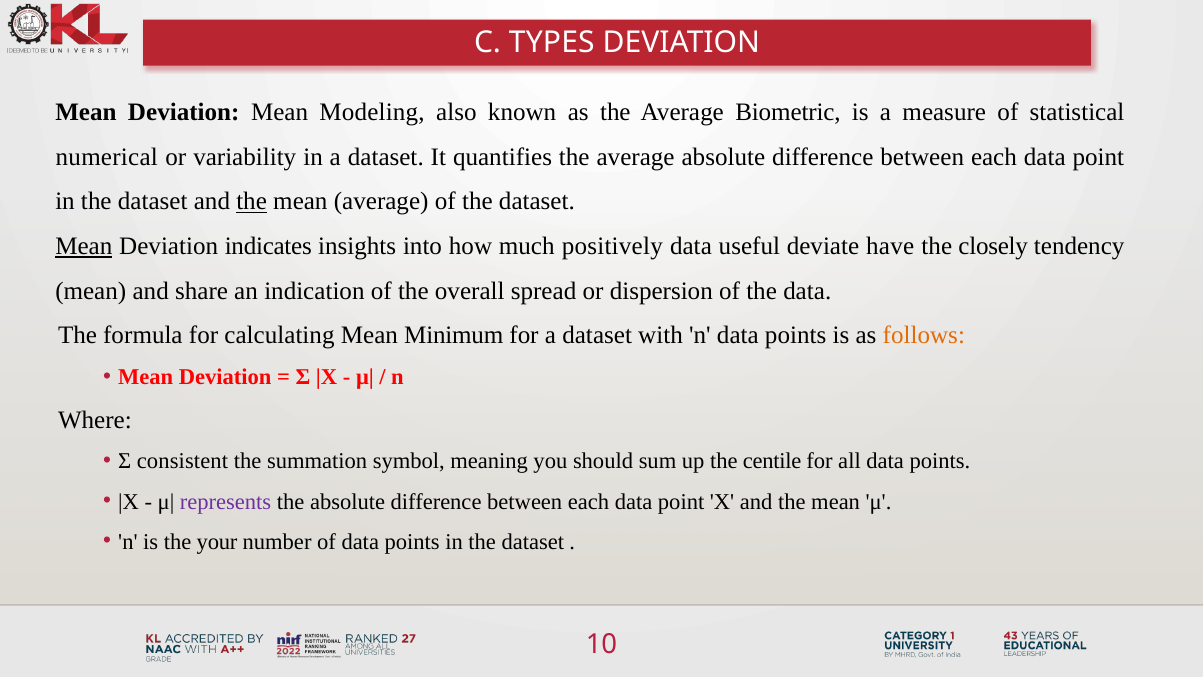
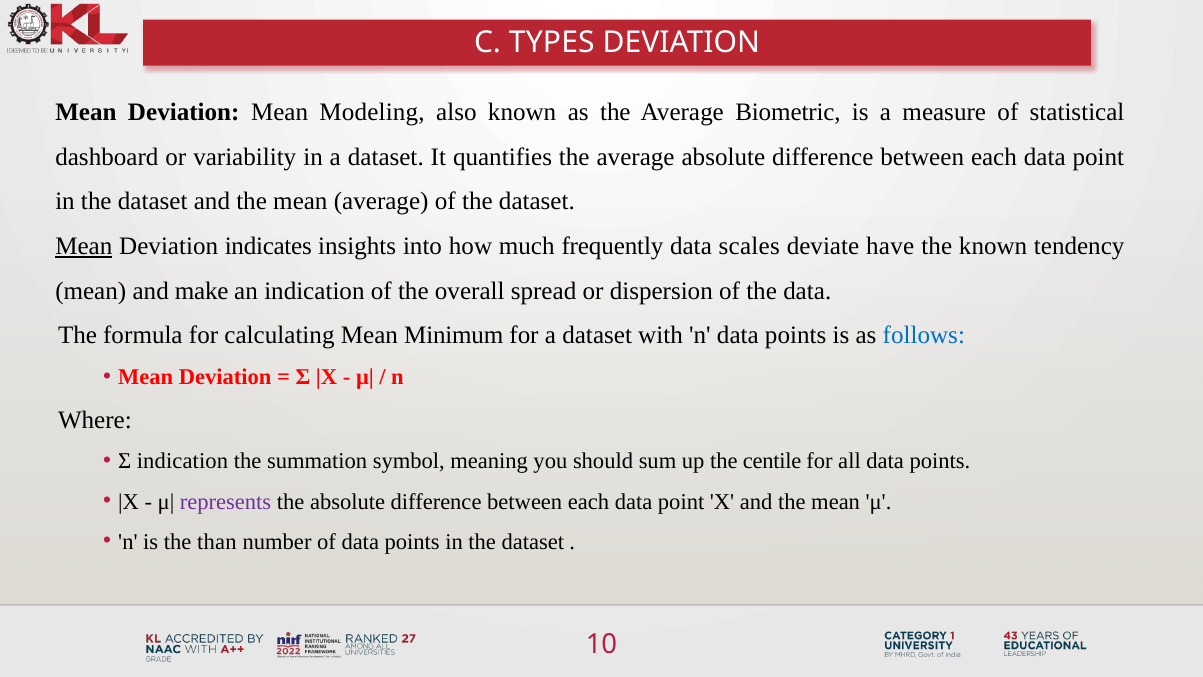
numerical: numerical -> dashboard (107, 157)
the underline: present -> none (252, 202)
positively: positively -> frequently (612, 246)
useful: useful -> scales (749, 246)
the closely: closely -> known (993, 246)
share: share -> make (202, 291)
follows colour: orange -> blue (924, 335)
Σ consistent: consistent -> indication (182, 461)
your: your -> than (217, 542)
